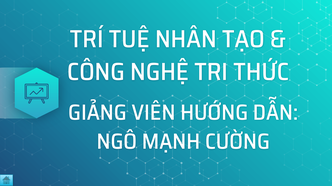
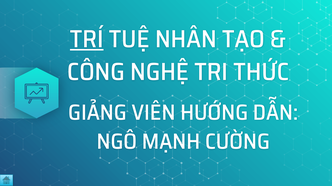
TRÍ underline: none -> present (87, 39)
